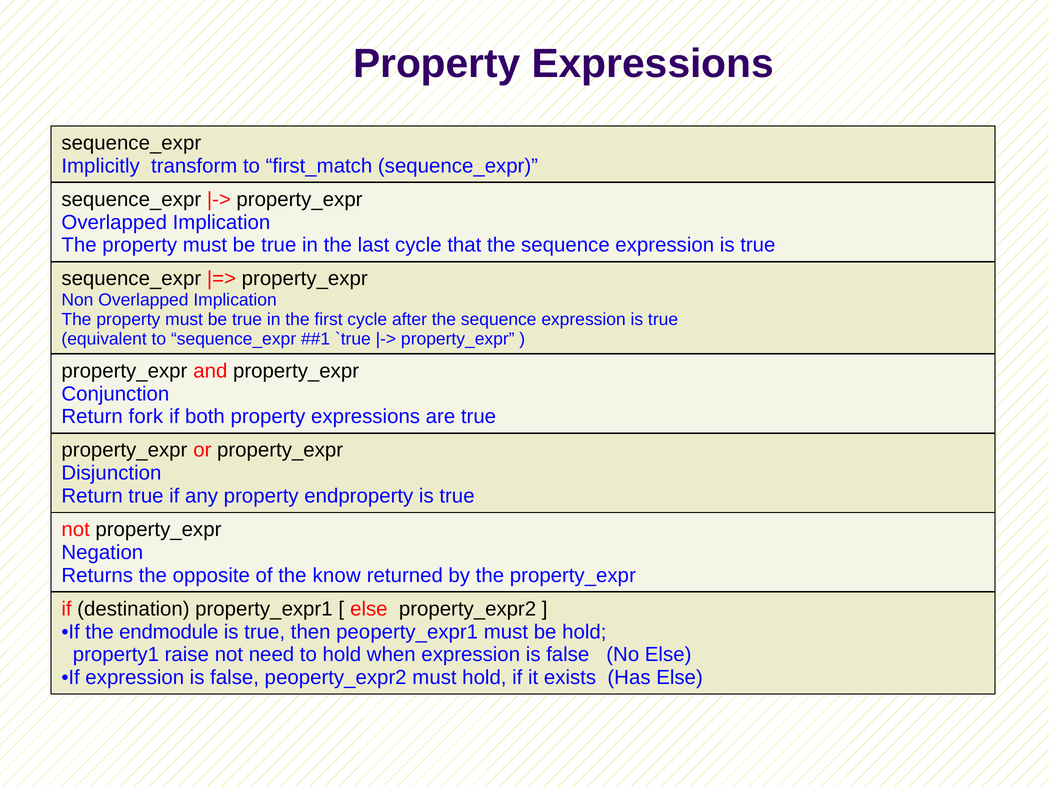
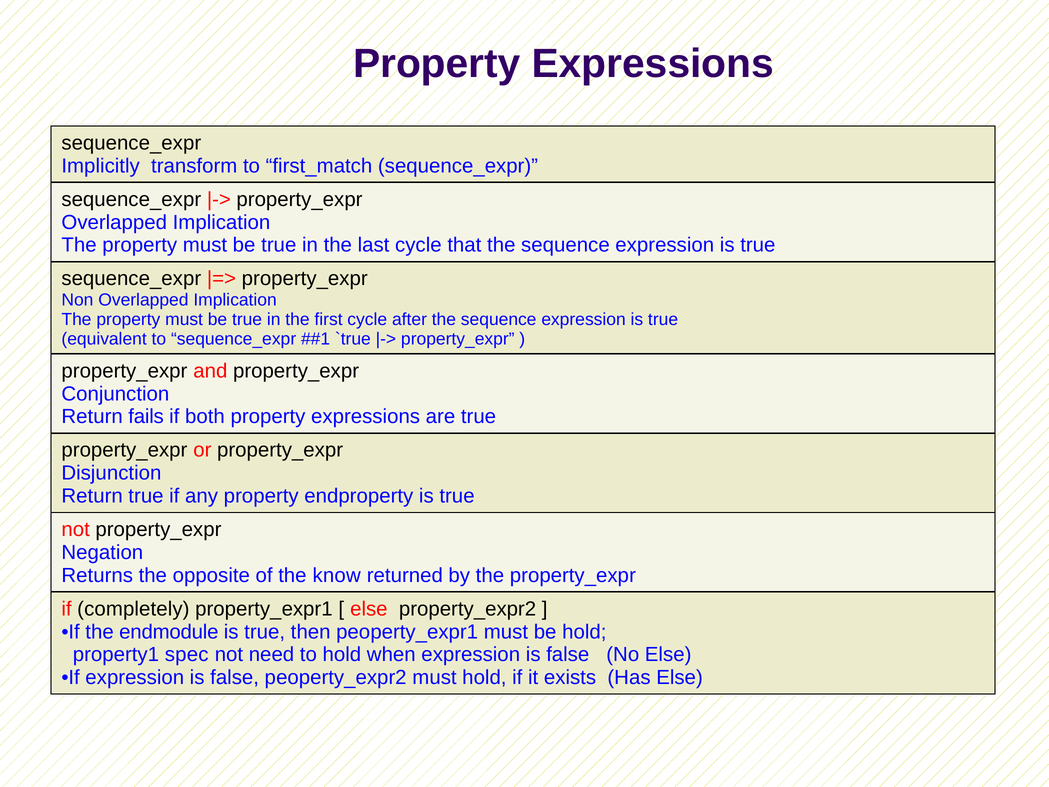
fork: fork -> fails (146, 417)
destination: destination -> completely (133, 609)
raise: raise -> spec (187, 655)
